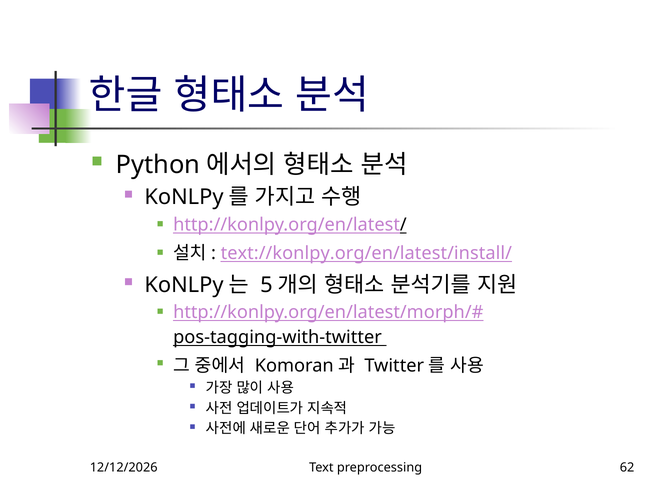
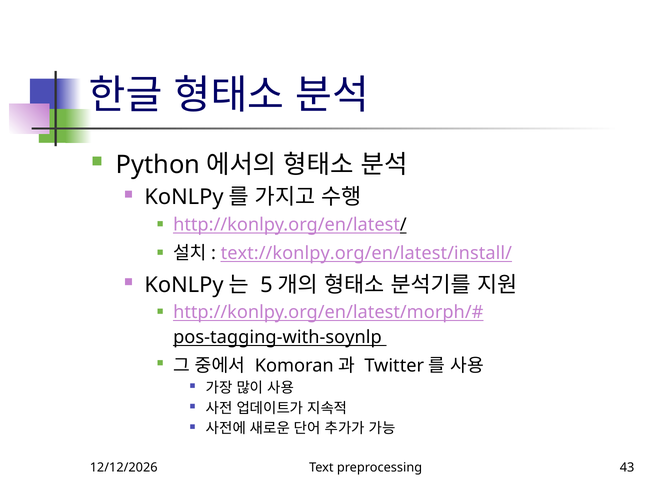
pos-tagging-with-twitter: pos-tagging-with-twitter -> pos-tagging-with-soynlp (277, 337)
62: 62 -> 43 (627, 468)
